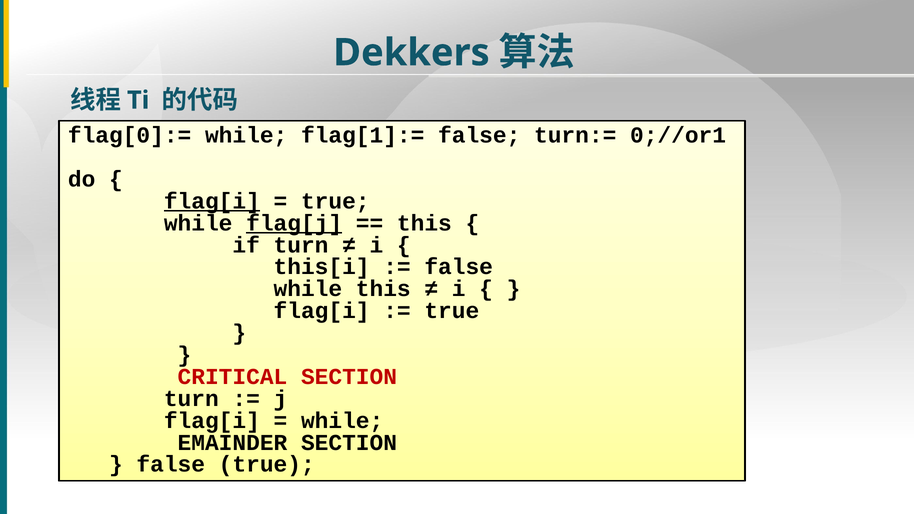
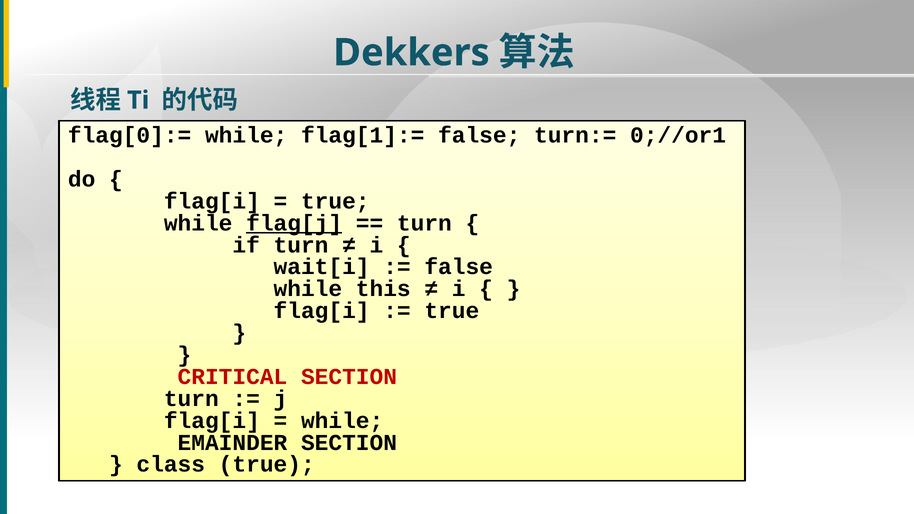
flag[i underline: present -> none (212, 201)
this: this -> turn (424, 223)
this[i: this[i -> wait[i (322, 267)
false: false -> class (171, 465)
